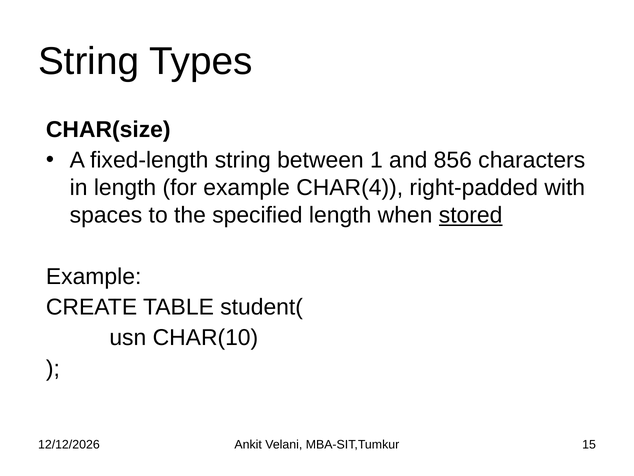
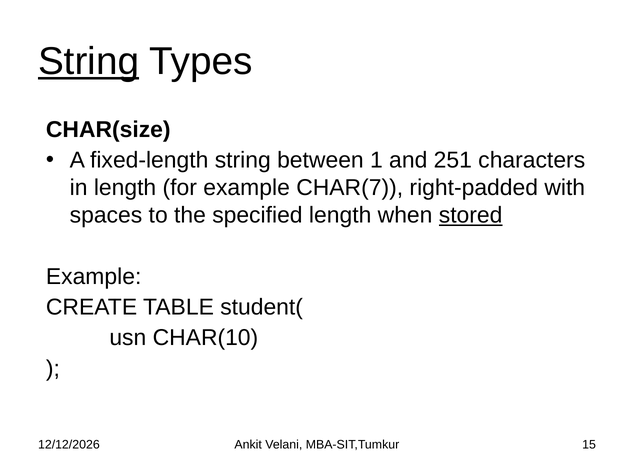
String underline: none -> present (89, 61)
856: 856 -> 251 (453, 160)
CHAR(4: CHAR(4 -> CHAR(7 (350, 188)
